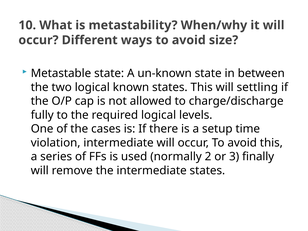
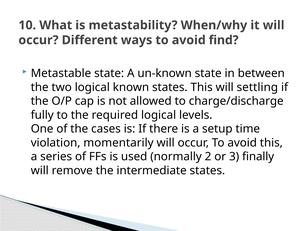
size: size -> find (224, 40)
violation intermediate: intermediate -> momentarily (118, 143)
